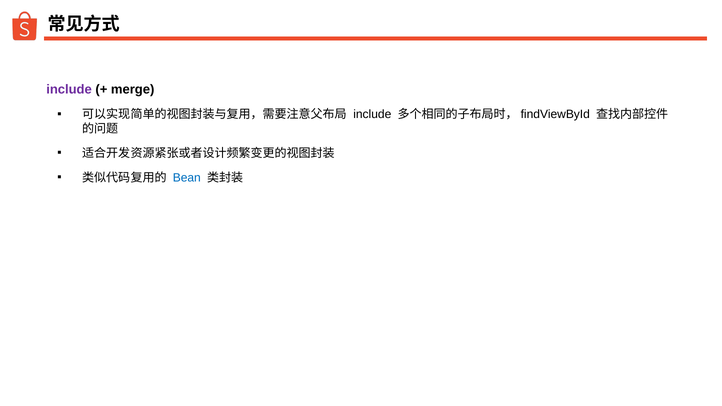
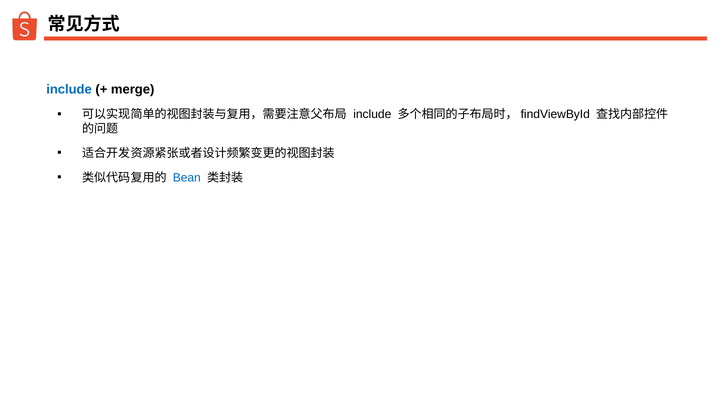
include colour: purple -> blue (69, 89)
